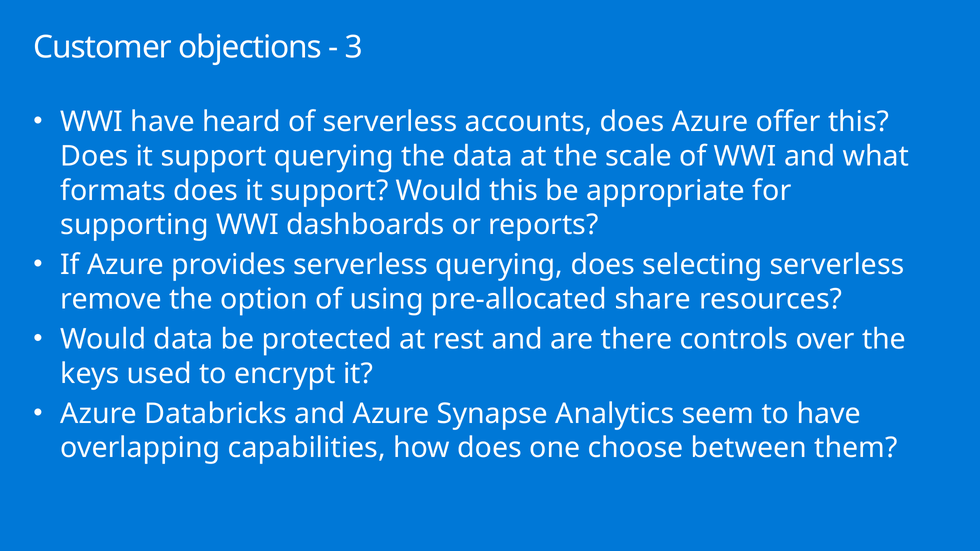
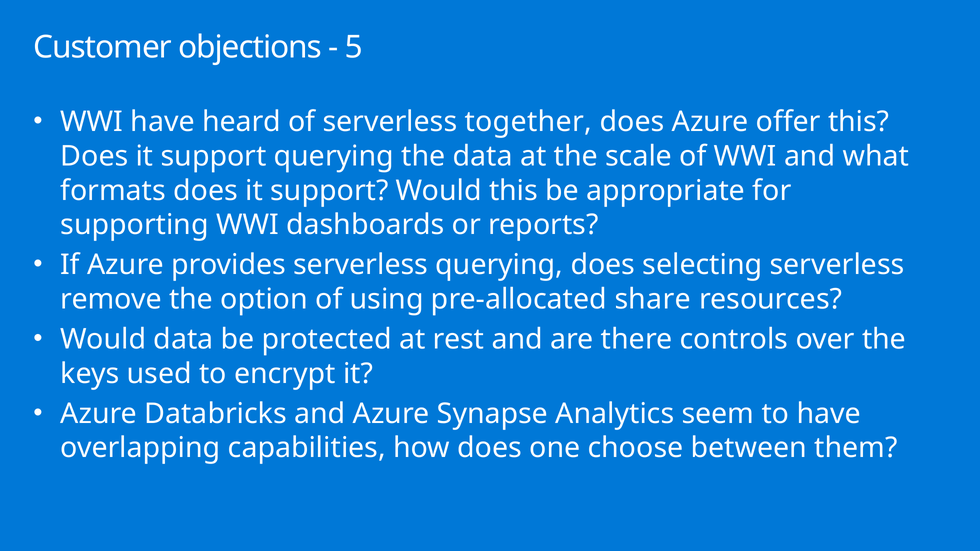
3: 3 -> 5 (354, 48)
accounts: accounts -> together (528, 122)
